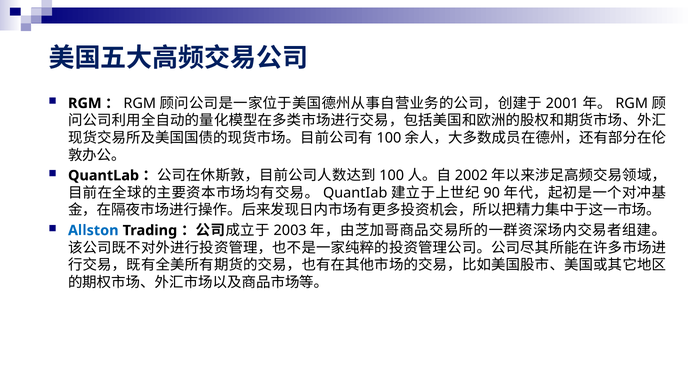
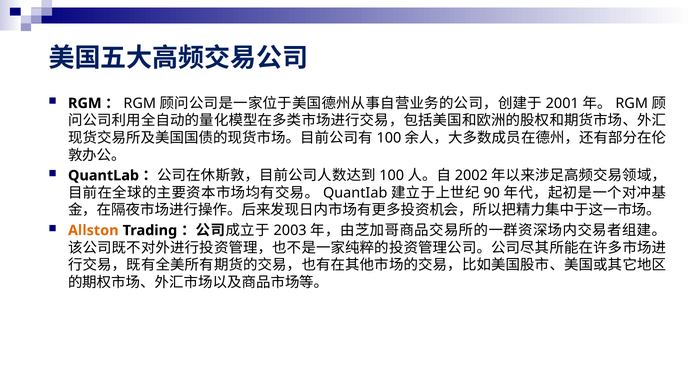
Allston colour: blue -> orange (93, 230)
